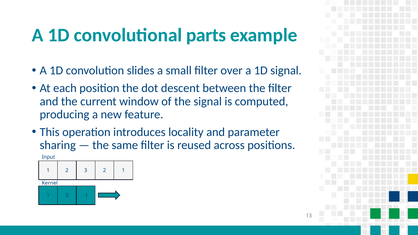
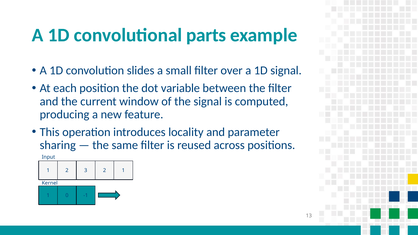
descent: descent -> variable (180, 88)
